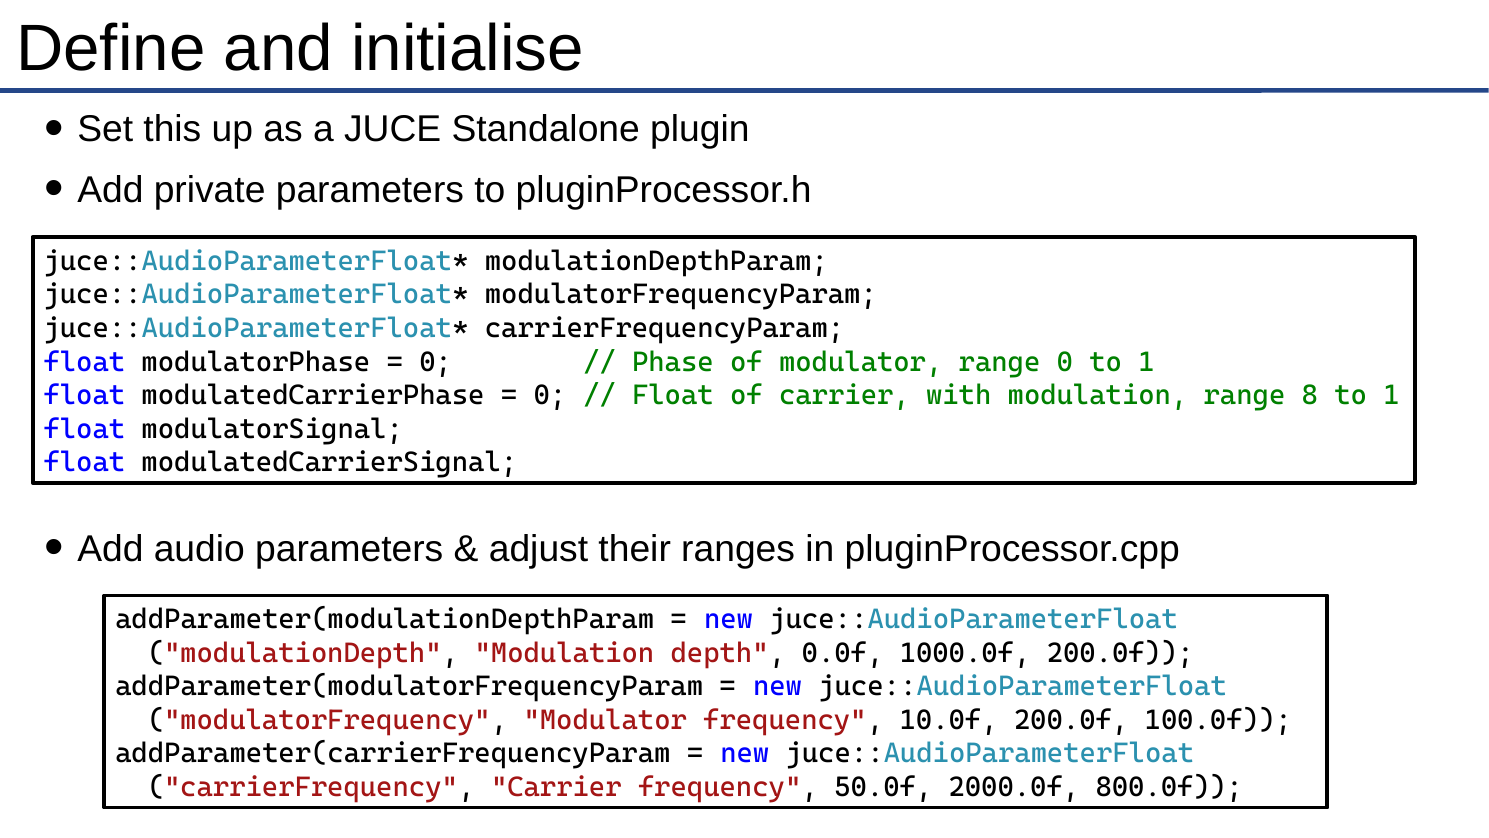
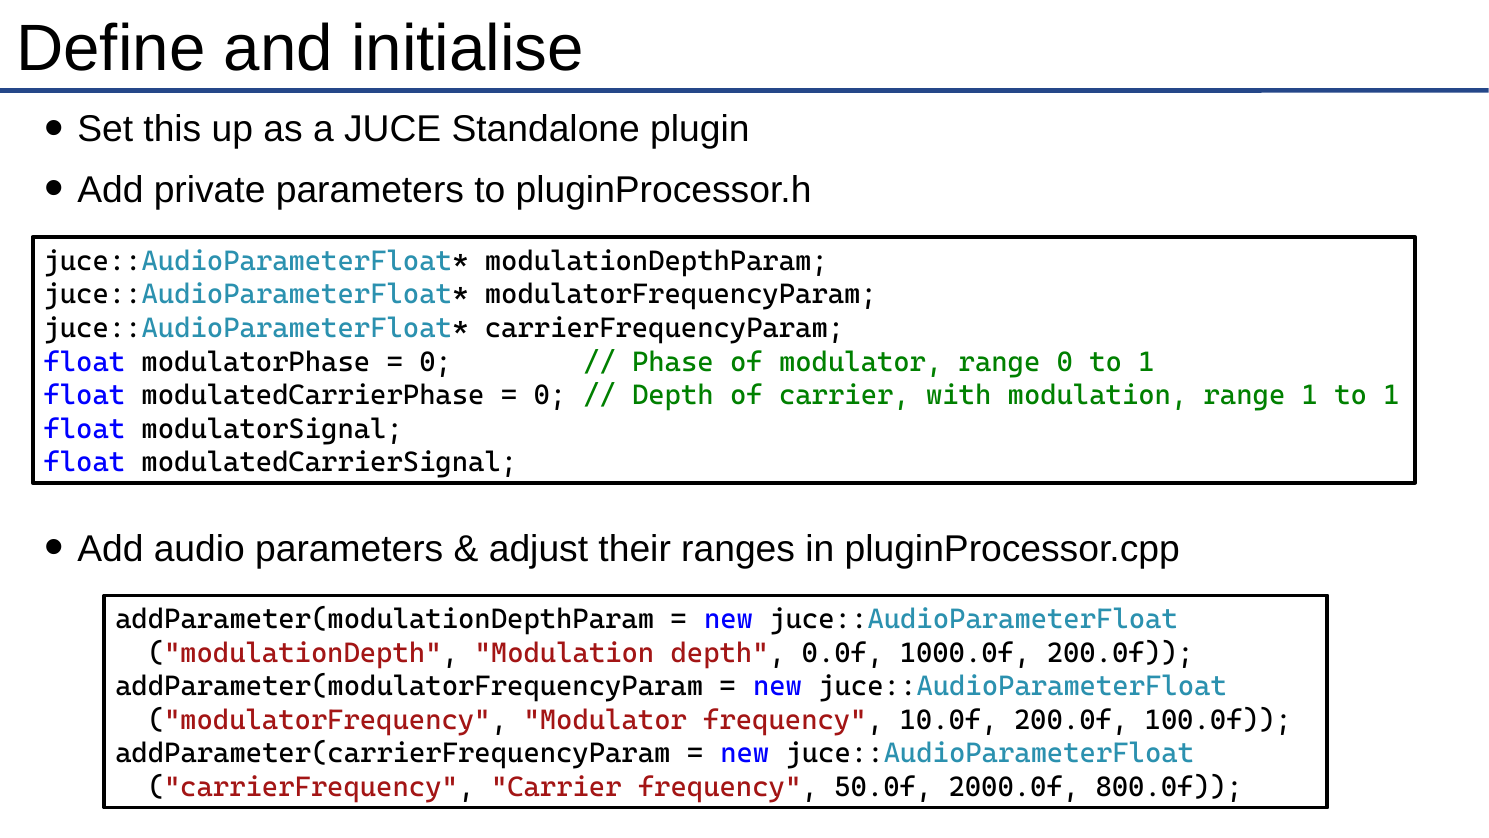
Float: Float -> Depth (673, 395)
range 8: 8 -> 1 (1310, 395)
